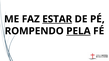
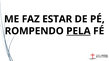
ESTAR underline: present -> none (57, 19)
